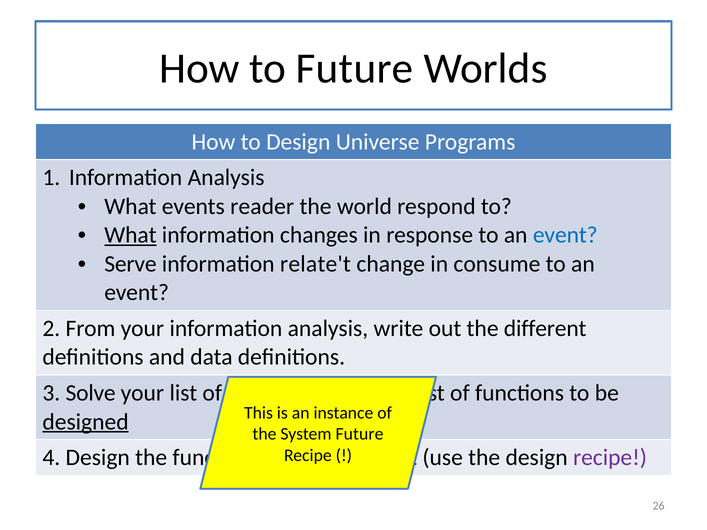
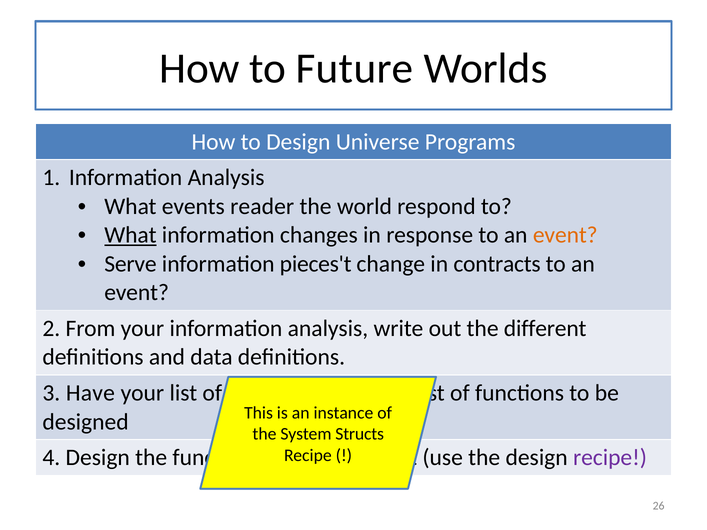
event colour: blue -> orange (565, 235)
relate't: relate't -> pieces't (316, 264)
consume: consume -> contracts (497, 264)
Solve: Solve -> Have (90, 393)
designed underline: present -> none (86, 422)
System Future: Future -> Structs (360, 434)
